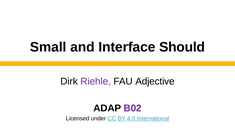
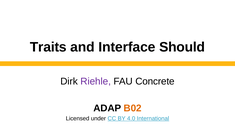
Small: Small -> Traits (48, 47)
Adjective: Adjective -> Concrete (155, 81)
B02 colour: purple -> orange (133, 108)
